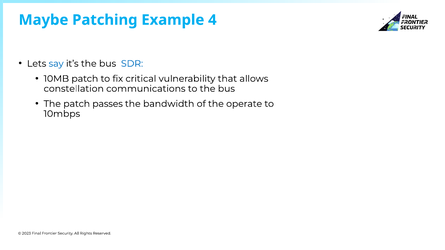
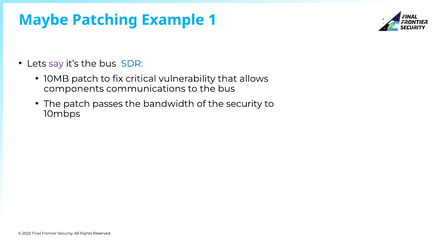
4: 4 -> 1 (212, 20)
say colour: blue -> purple (56, 64)
constellation: constellation -> components (74, 89)
the operate: operate -> security (244, 104)
